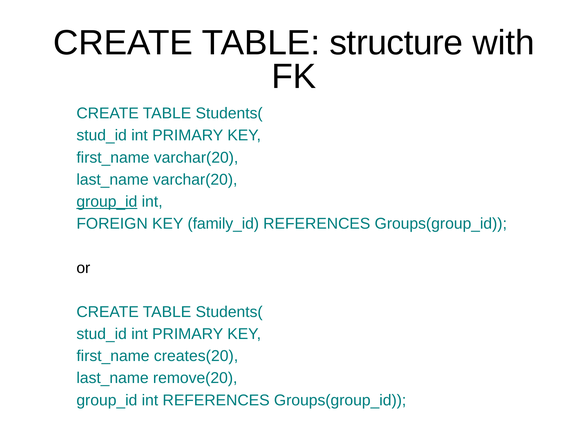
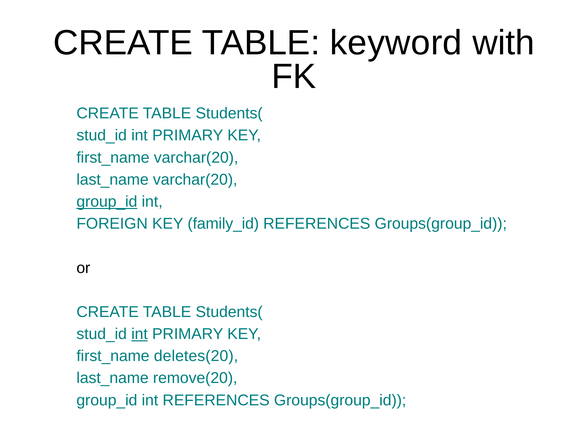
structure: structure -> keyword (396, 43)
int underline: none -> present (140, 334)
creates(20: creates(20 -> deletes(20 (196, 356)
